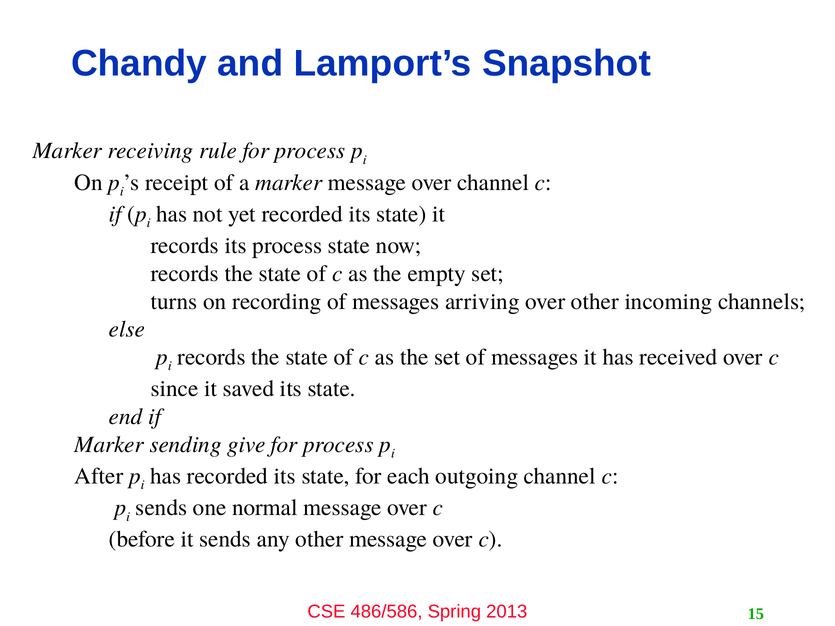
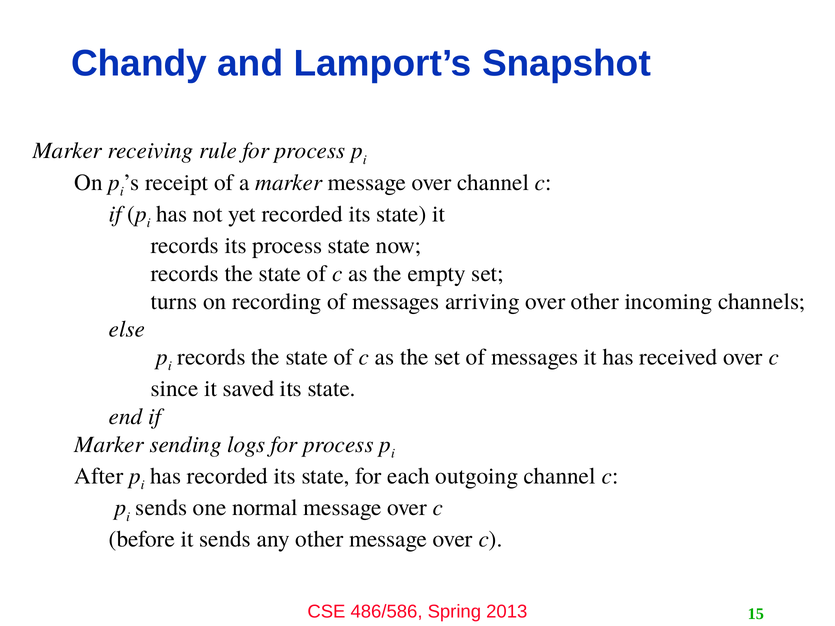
give: give -> logs (246, 445)
